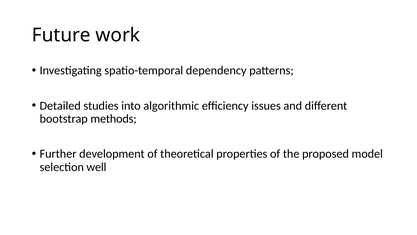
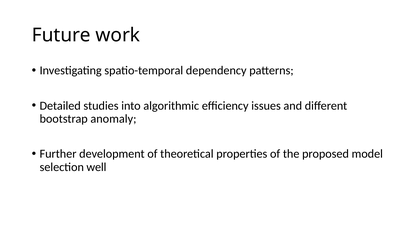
methods: methods -> anomaly (113, 119)
